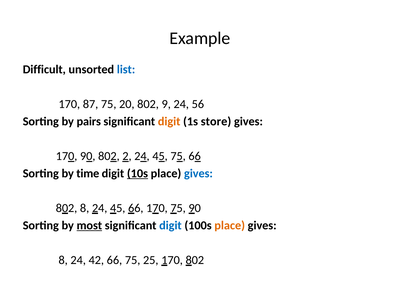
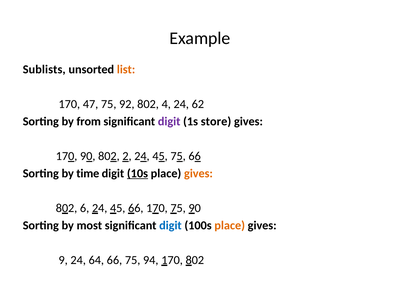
Difficult: Difficult -> Sublists (44, 70)
list colour: blue -> orange (126, 70)
87: 87 -> 47 (91, 104)
20: 20 -> 92 (127, 104)
9: 9 -> 4 (166, 104)
56: 56 -> 62 (198, 104)
pairs: pairs -> from (89, 122)
digit colour: orange -> purple (169, 122)
gives colour: blue -> orange (198, 173)
802 8: 8 -> 6 (85, 208)
most underline: present -> none (89, 225)
8: 8 -> 9 (63, 260)
42: 42 -> 64 (96, 260)
25: 25 -> 94 (151, 260)
